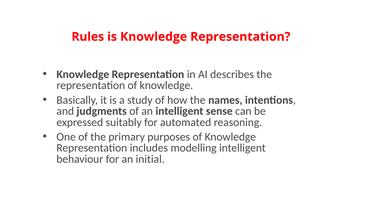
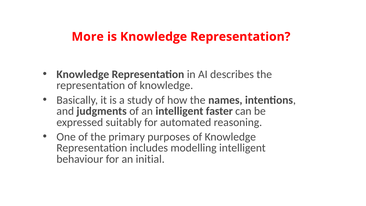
Rules: Rules -> More (88, 37)
sense: sense -> faster (219, 111)
